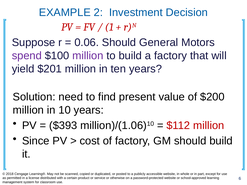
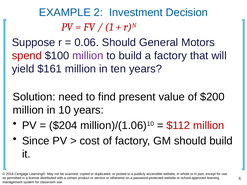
spend colour: purple -> red (27, 56)
$201: $201 -> $161 (50, 69)
$393: $393 -> $204 (63, 126)
